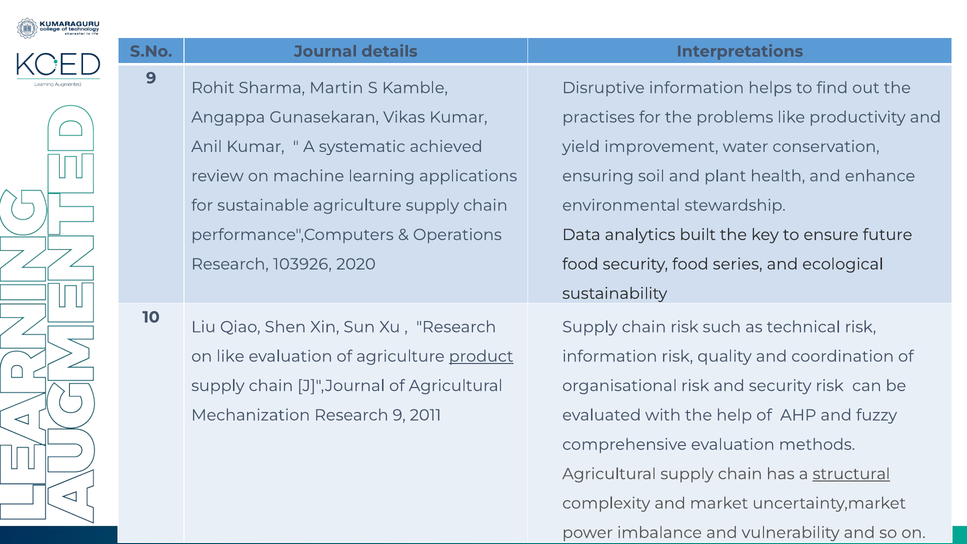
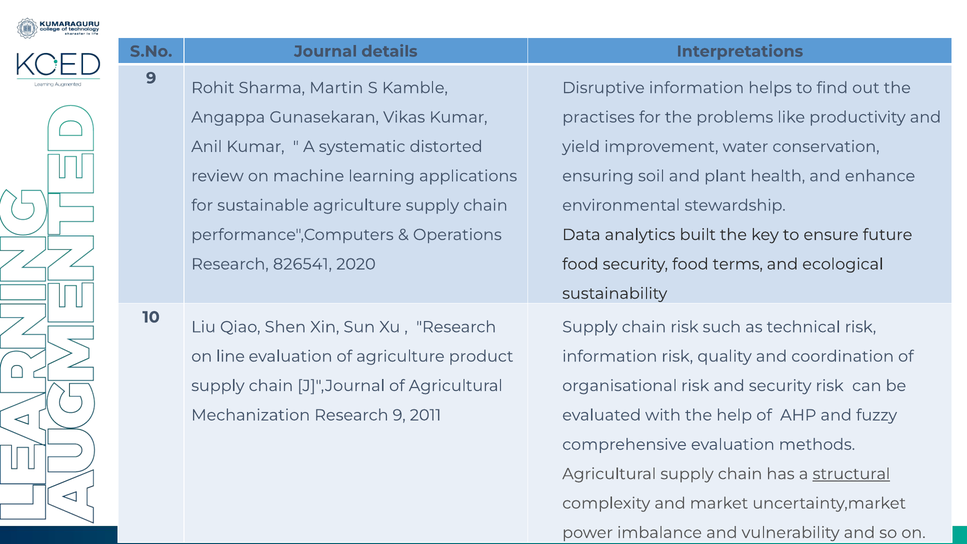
achieved: achieved -> distorted (446, 147)
103926: 103926 -> 826541 (302, 264)
series: series -> terms (738, 264)
on like: like -> line (230, 356)
product underline: present -> none (481, 356)
